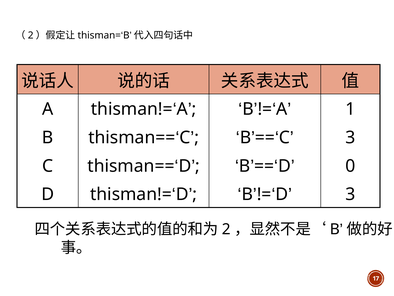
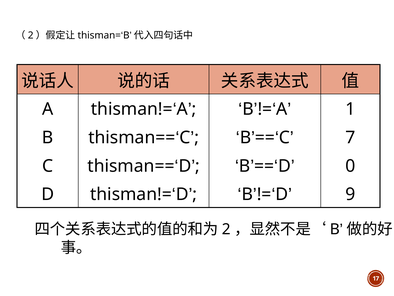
3: 3 -> 7 (350, 137)
3: 3 -> 9 (350, 194)
